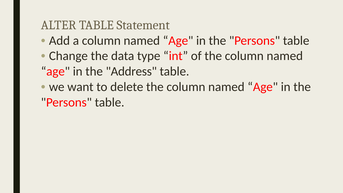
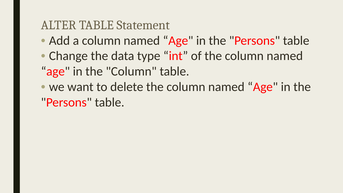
in the Address: Address -> Column (131, 71)
